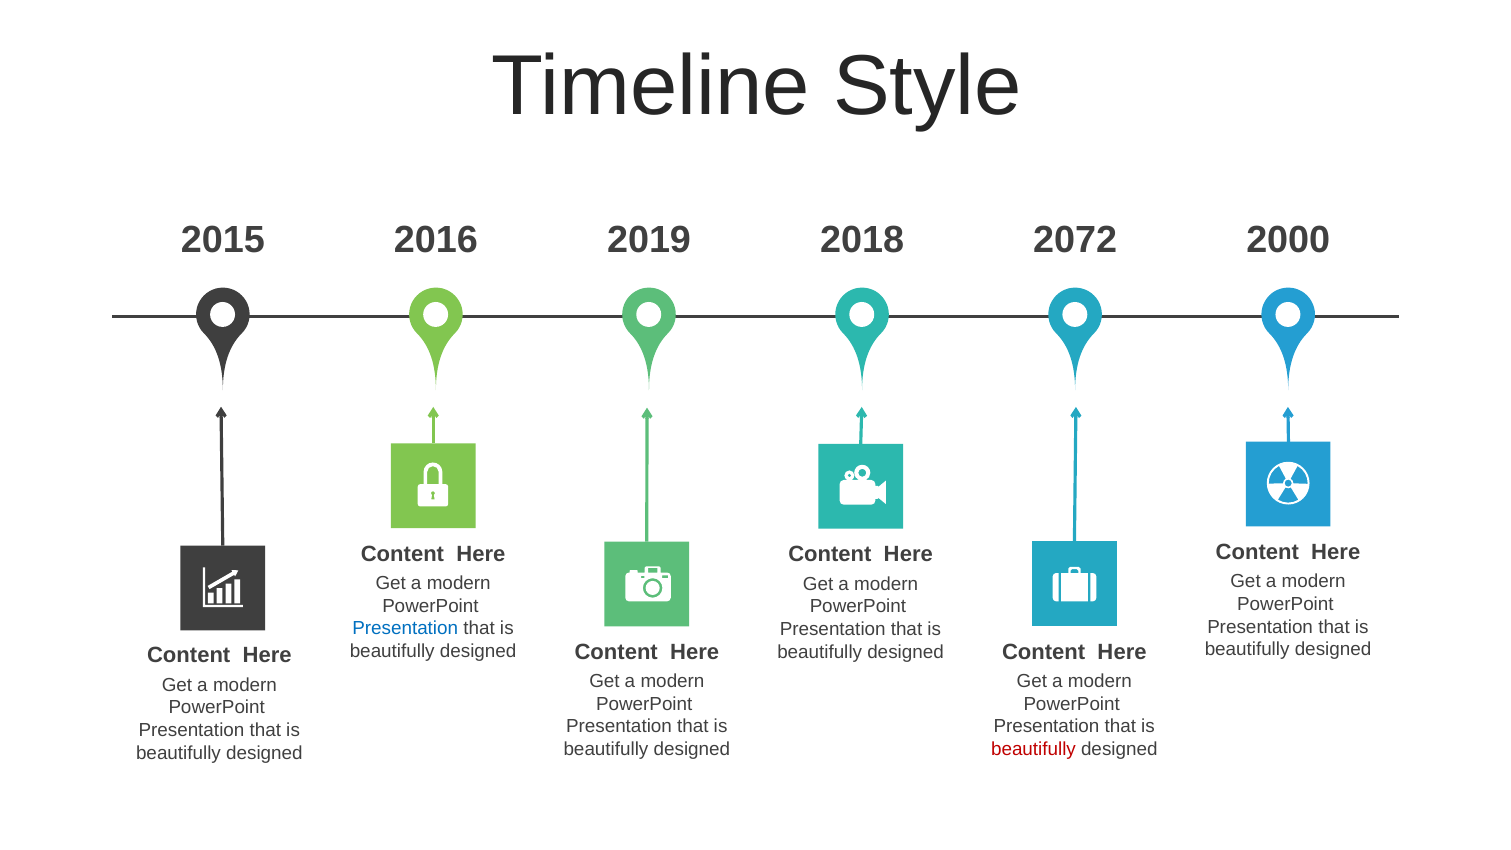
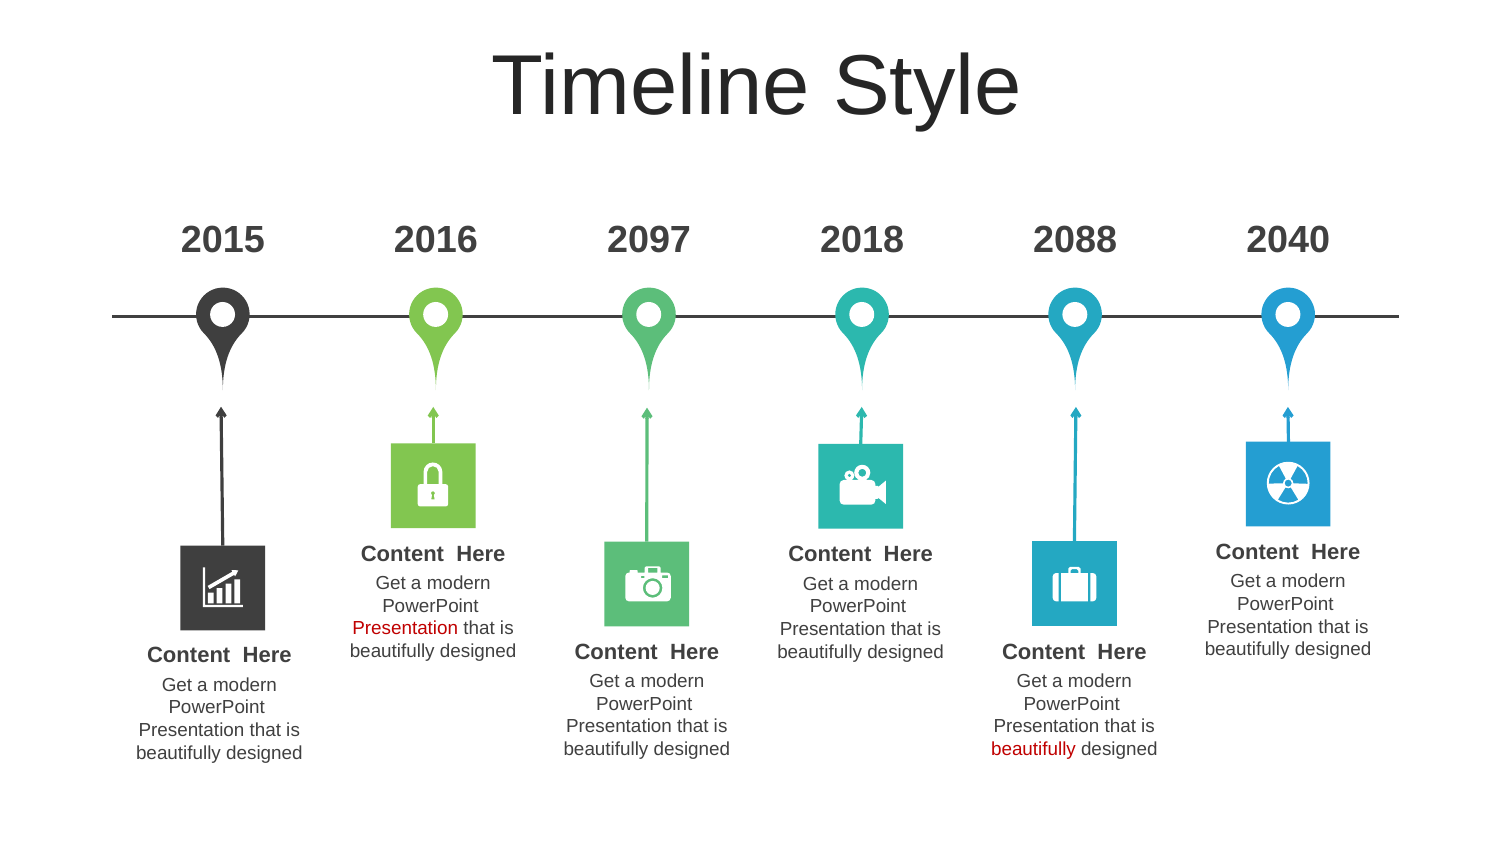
2019: 2019 -> 2097 (649, 240)
2072: 2072 -> 2088 (1075, 240)
2000: 2000 -> 2040 (1288, 240)
Presentation colour: blue -> red (405, 629)
